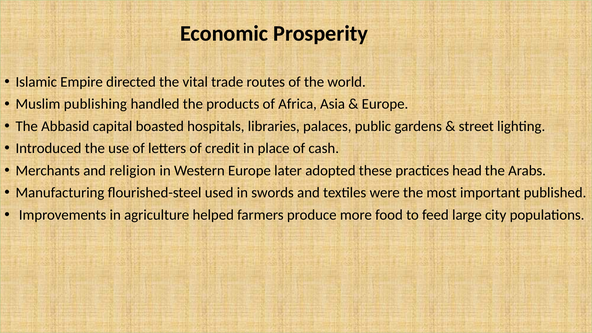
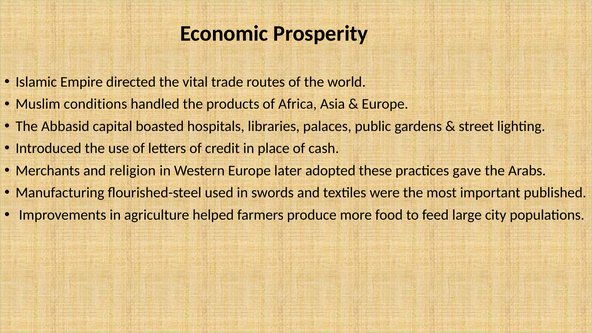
publishing: publishing -> conditions (95, 104)
head: head -> gave (467, 171)
